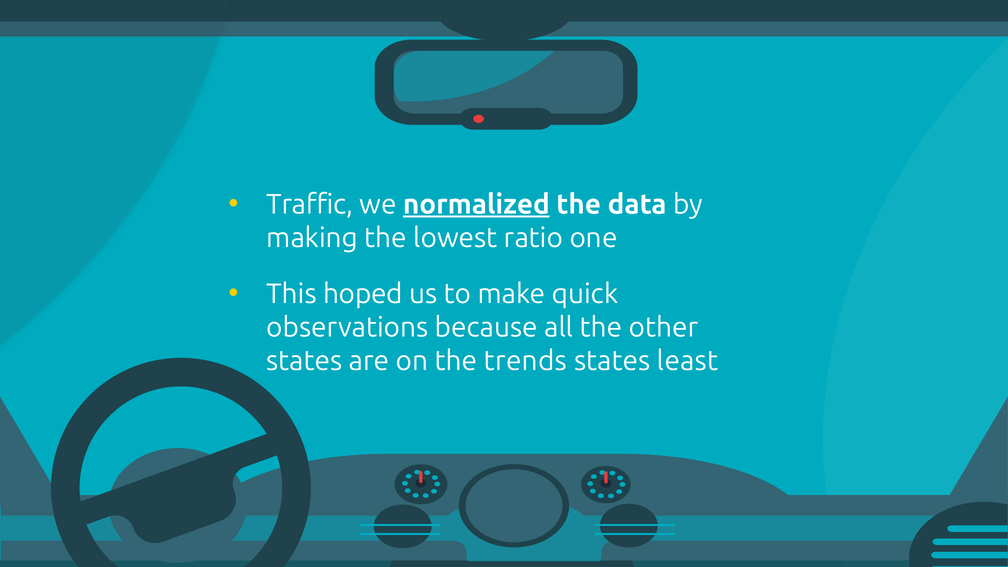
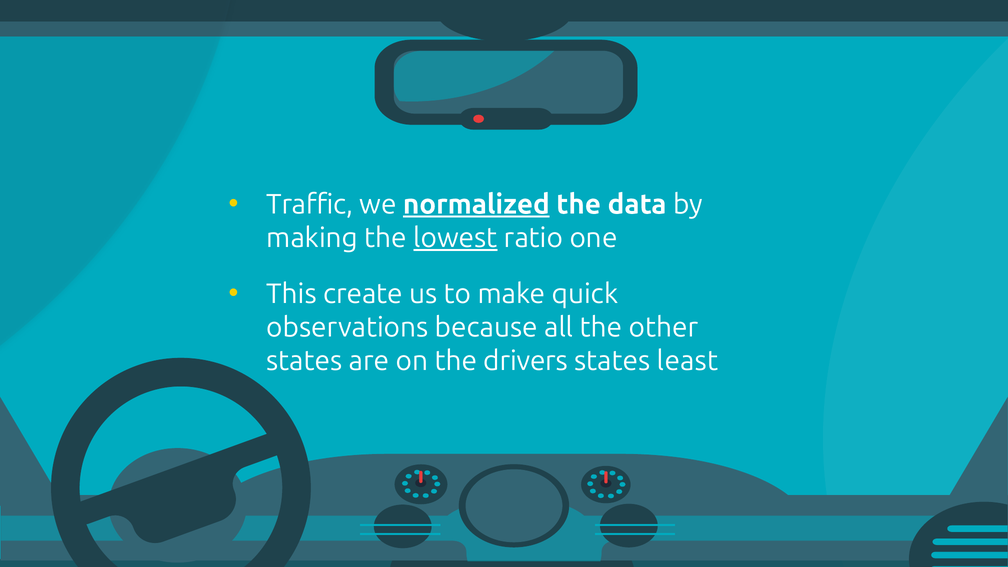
lowest underline: none -> present (455, 238)
hoped: hoped -> create (363, 294)
trends: trends -> drivers (526, 361)
